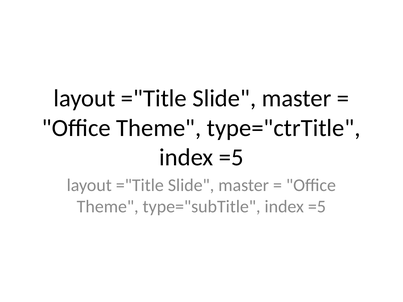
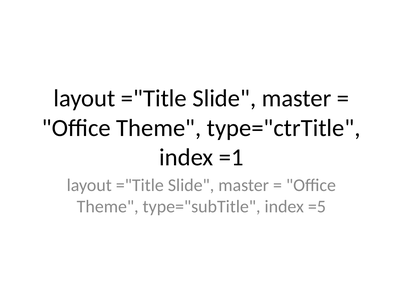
=5: =5 -> =1 (231, 158)
